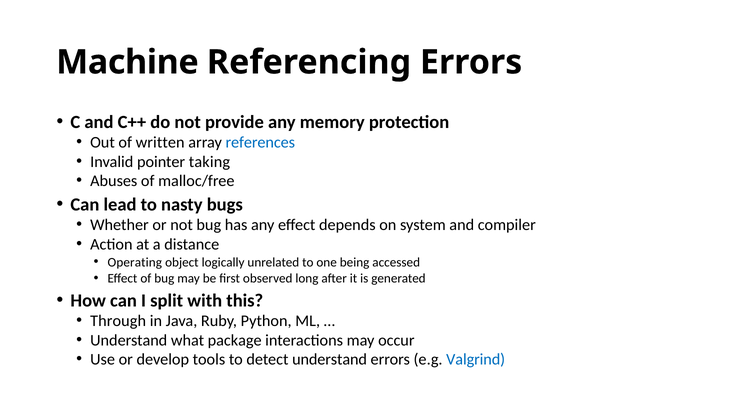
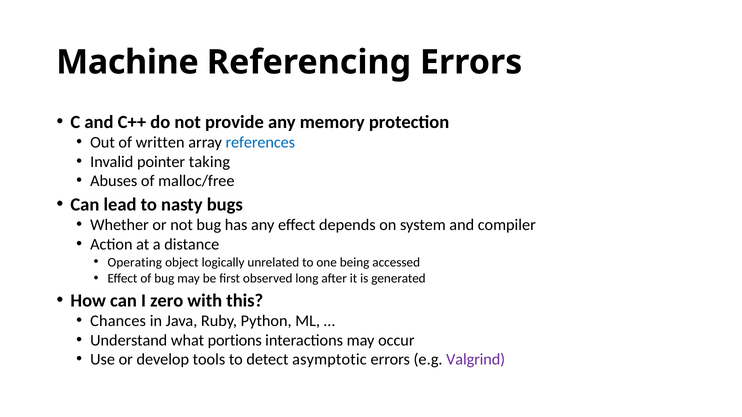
split: split -> zero (167, 301)
Through: Through -> Chances (118, 321)
package: package -> portions (235, 340)
detect understand: understand -> asymptotic (329, 360)
Valgrind colour: blue -> purple (476, 360)
